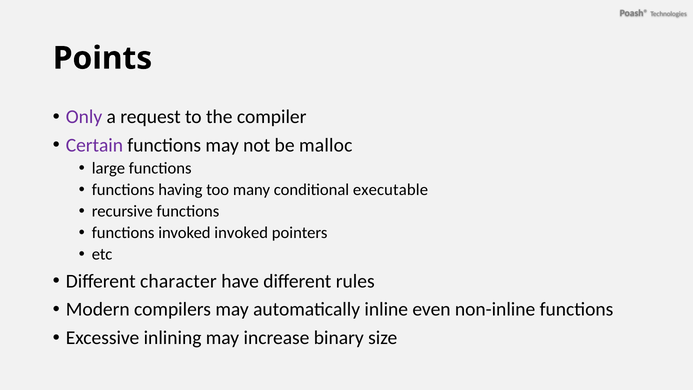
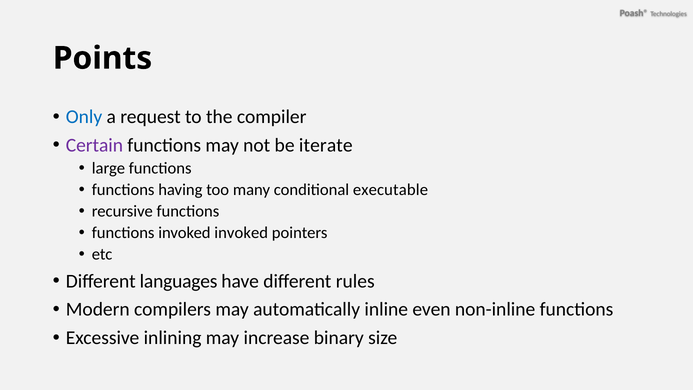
Only colour: purple -> blue (84, 117)
malloc: malloc -> iterate (326, 145)
character: character -> languages (179, 281)
